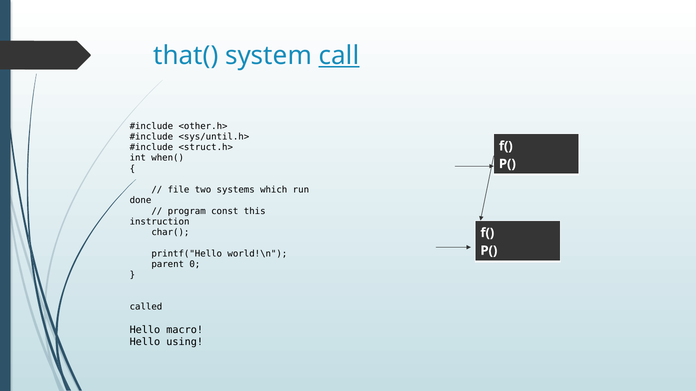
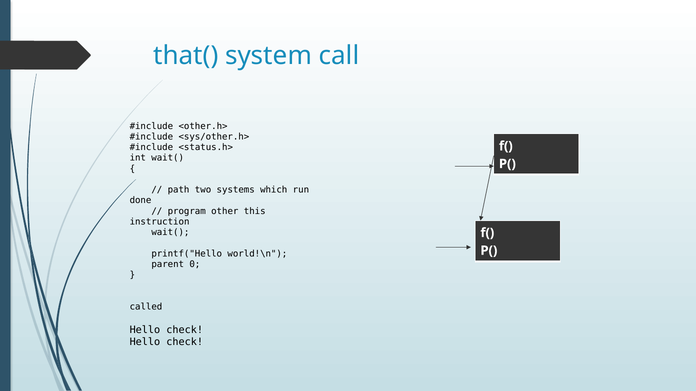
call underline: present -> none (339, 56)
<sys/until.h>: <sys/until.h> -> <sys/other.h> (214, 137)
<struct.h>: <struct.h> -> <status.h> (206, 148)
int when(: when( -> wait( (168, 158)
file: file -> path (179, 190)
const: const -> other (225, 211)
char(: char( -> wait( (170, 233)
macro: macro -> check (185, 330)
using: using -> check (185, 342)
